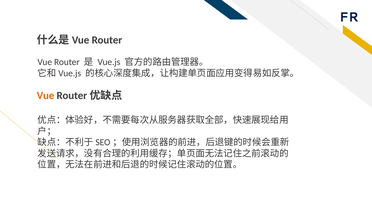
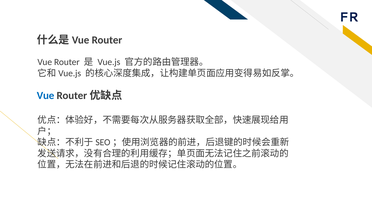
Vue colour: orange -> blue (46, 96)
